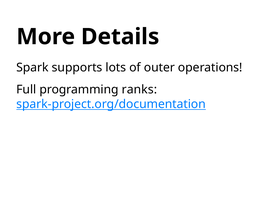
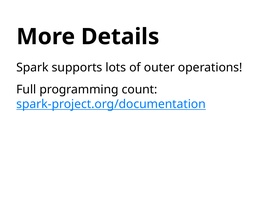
ranks: ranks -> count (140, 90)
